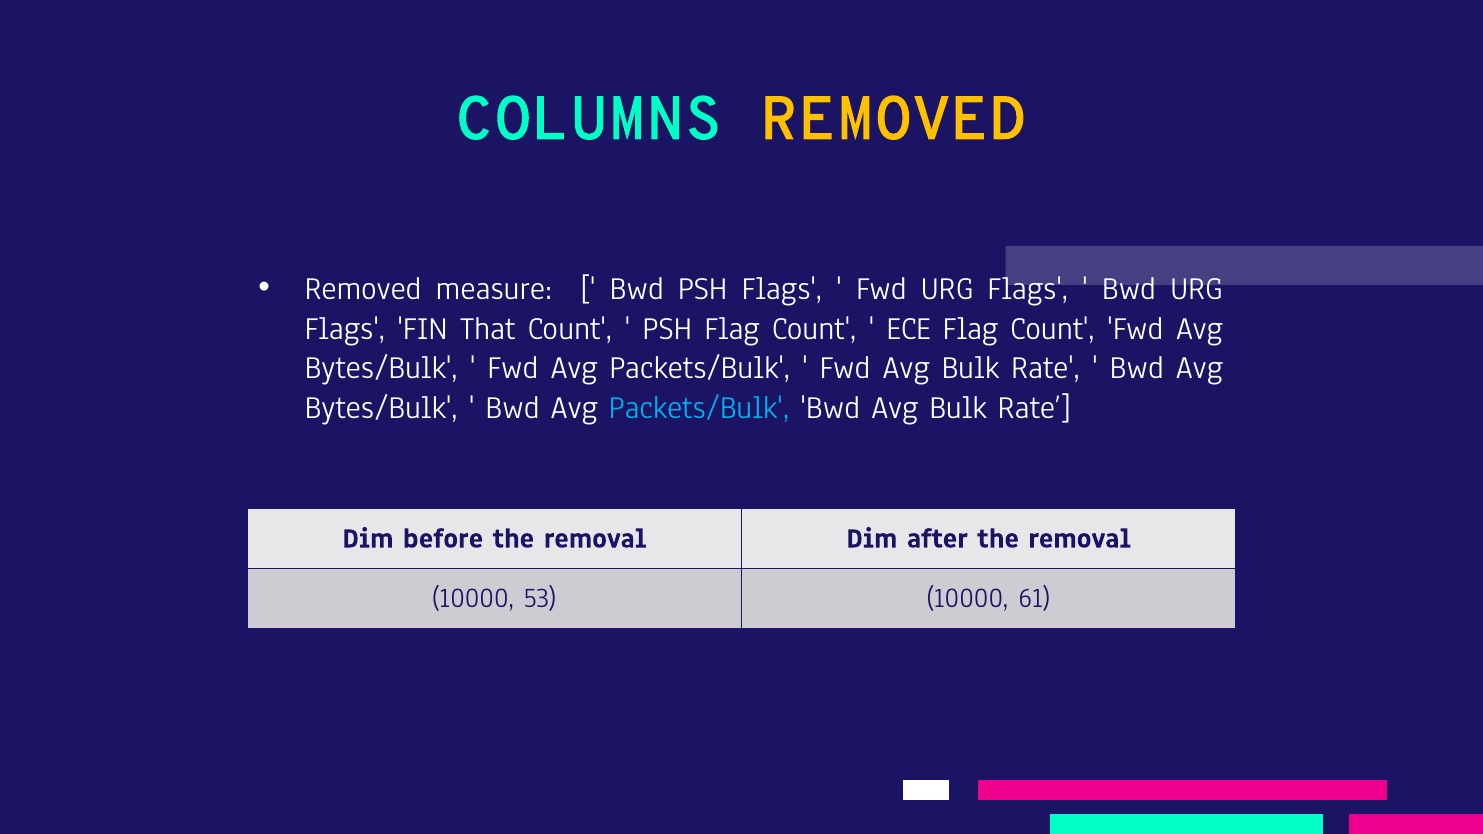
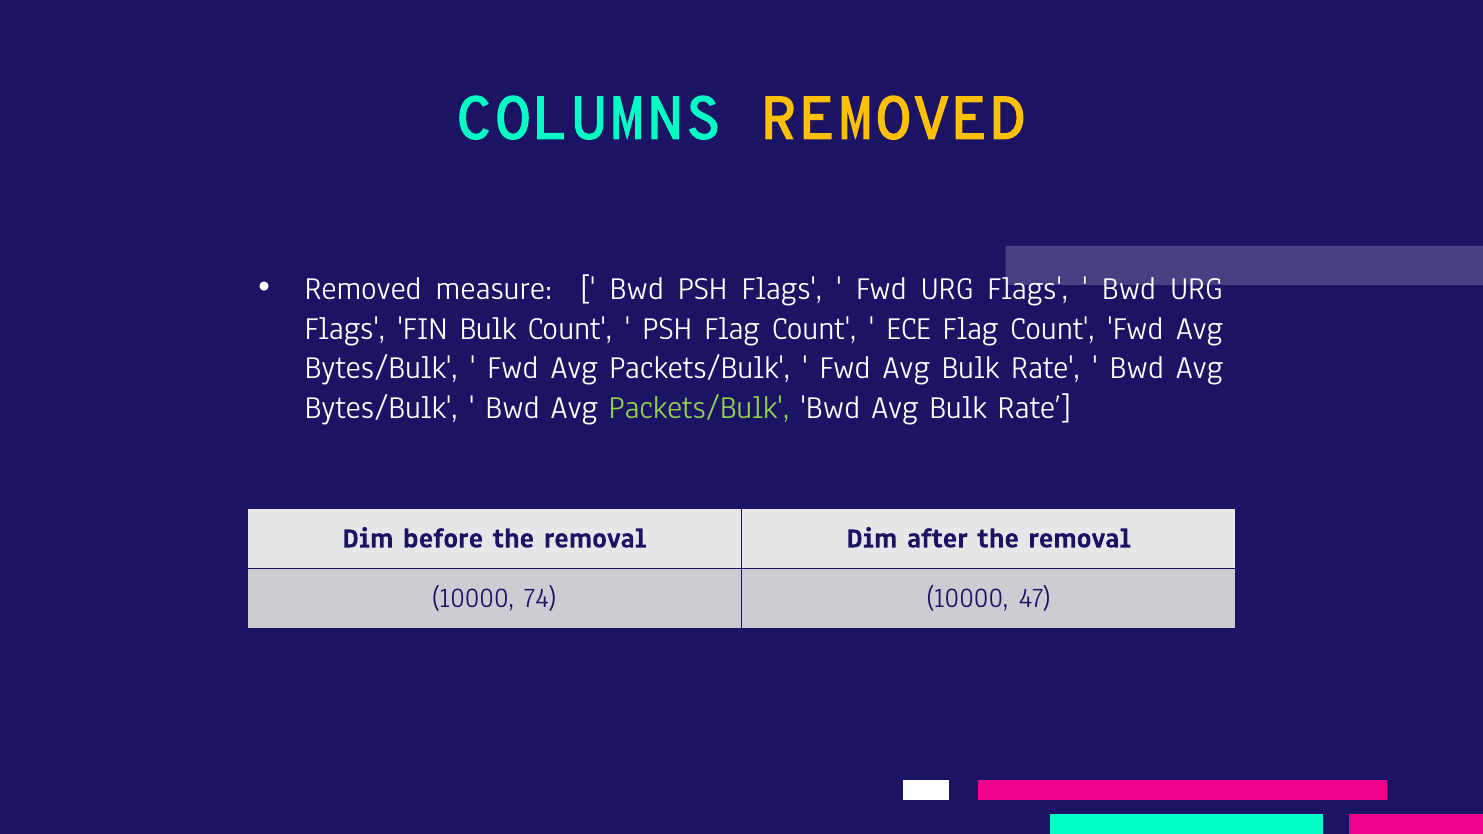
FIN That: That -> Bulk (488, 328)
Packets/Bulk colour: light blue -> light green (699, 408)
53: 53 -> 74 (540, 598)
61: 61 -> 47 (1034, 598)
